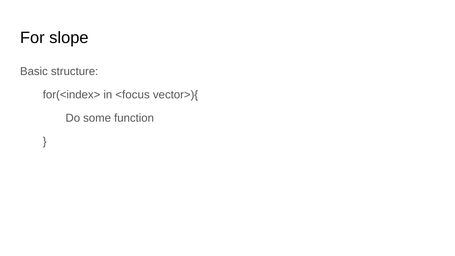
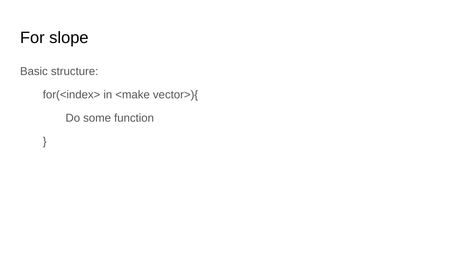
<focus: <focus -> <make (133, 95)
